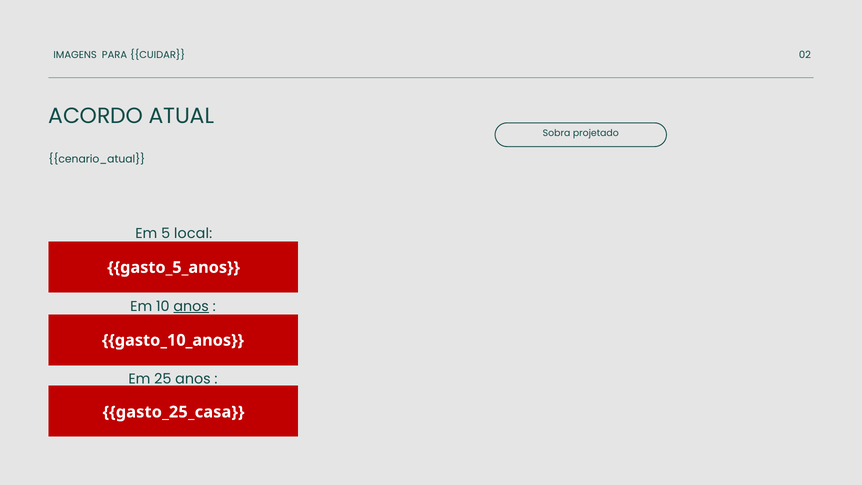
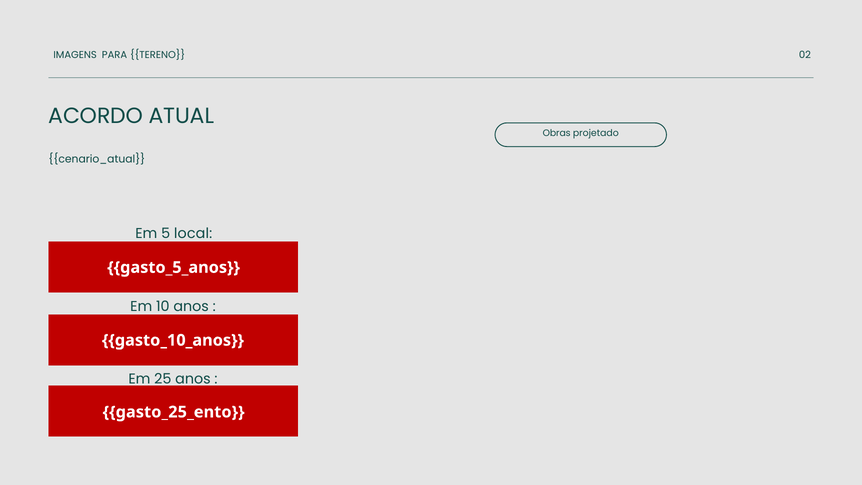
CUIDAR: CUIDAR -> TERENO (158, 55)
Sobra: Sobra -> Obras (557, 133)
anos underline: present -> none (191, 306)
gasto_25_casa: gasto_25_casa -> gasto_25_ento (174, 412)
